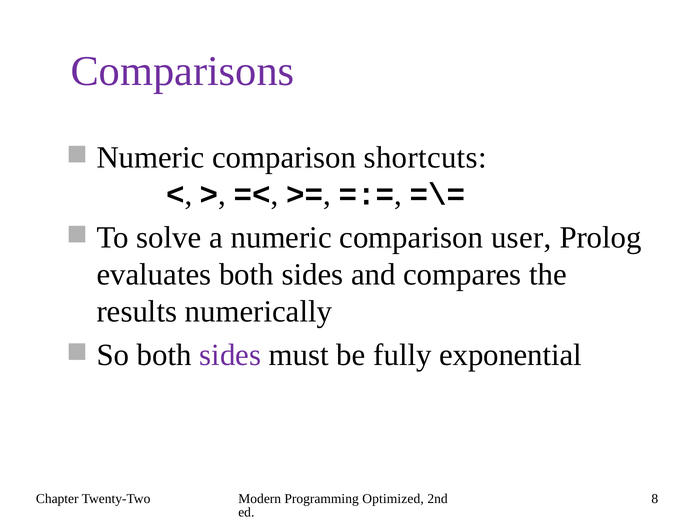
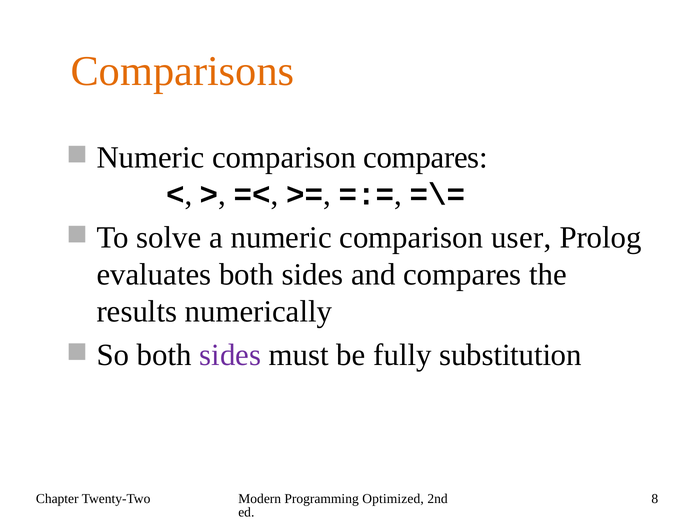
Comparisons colour: purple -> orange (182, 71)
comparison shortcuts: shortcuts -> compares (426, 157)
exponential: exponential -> substitution (510, 355)
